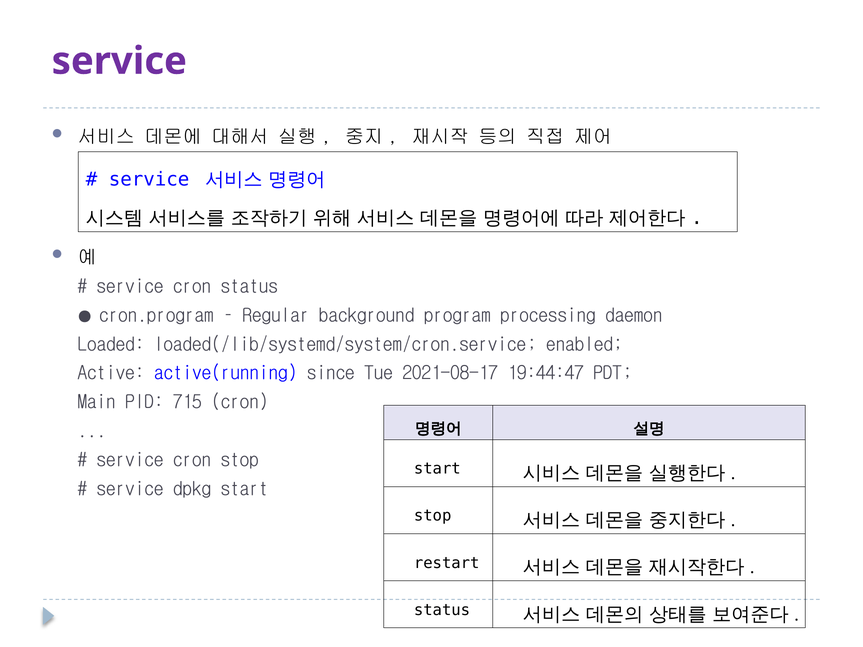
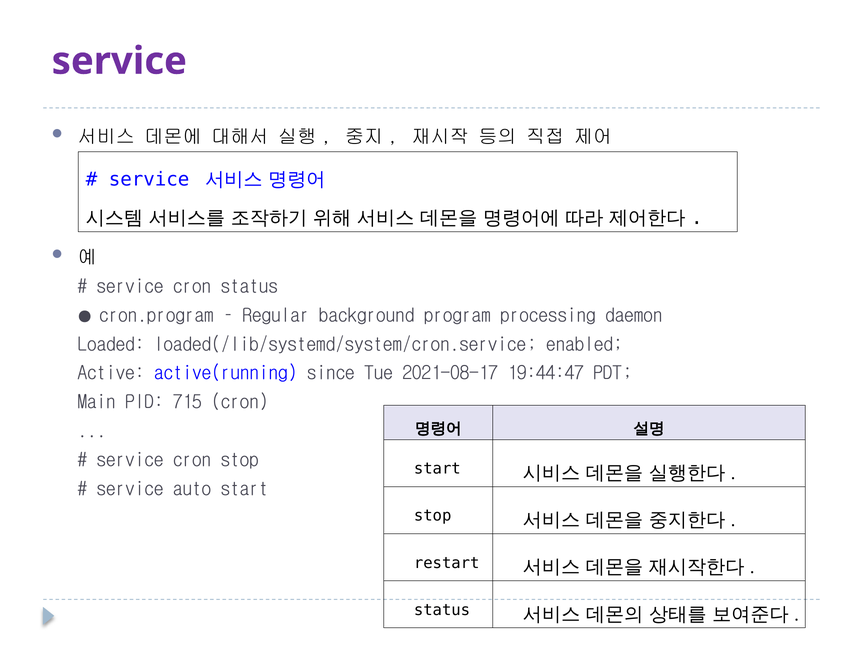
dpkg: dpkg -> auto (192, 489)
